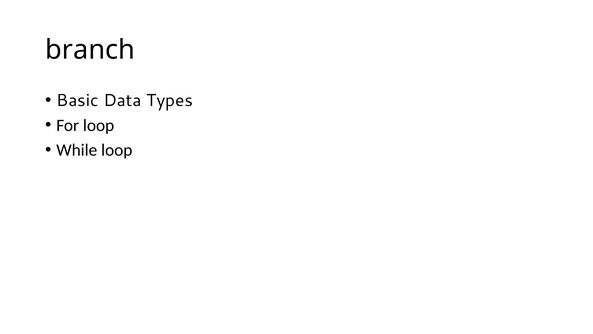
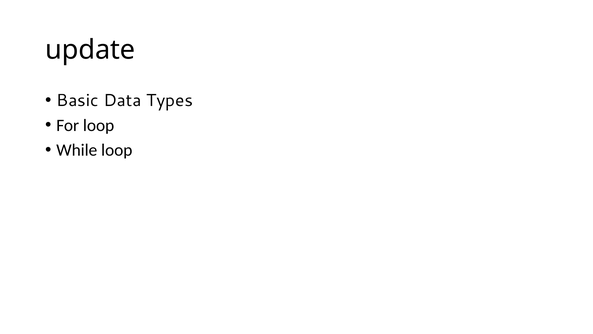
branch: branch -> update (90, 50)
